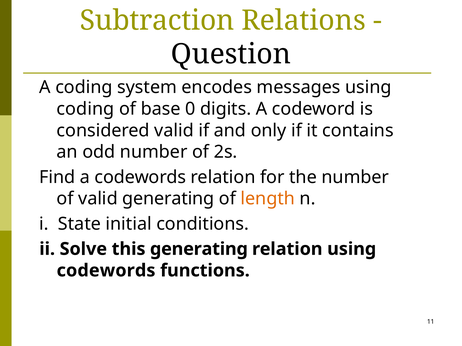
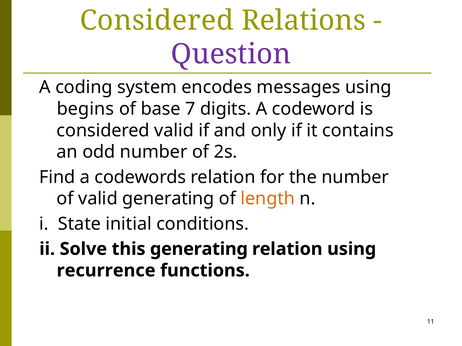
Subtraction: Subtraction -> Considered (157, 20)
Question colour: black -> purple (231, 54)
coding: coding -> begins (85, 109)
0: 0 -> 7 (190, 109)
codewords: codewords -> recurrence (106, 271)
